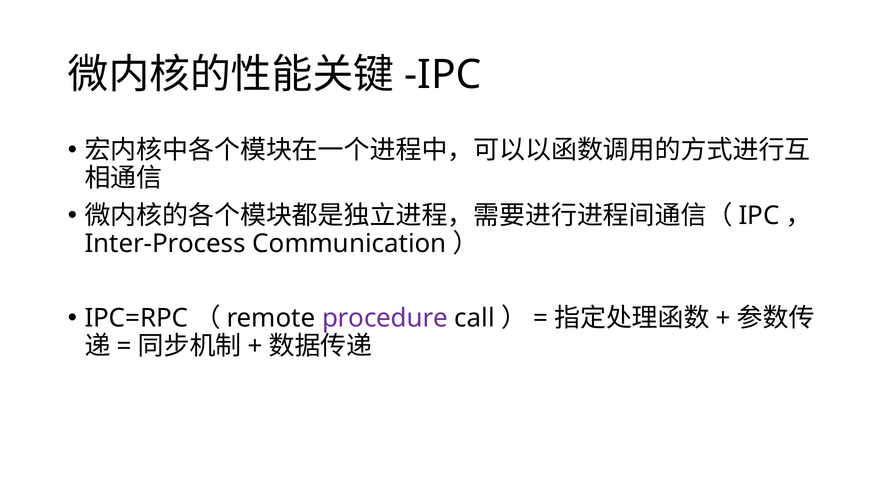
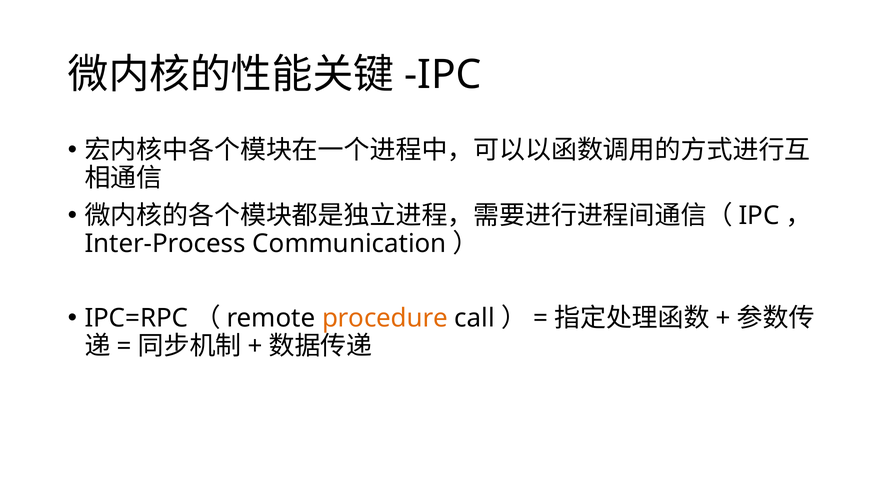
procedure colour: purple -> orange (385, 319)
